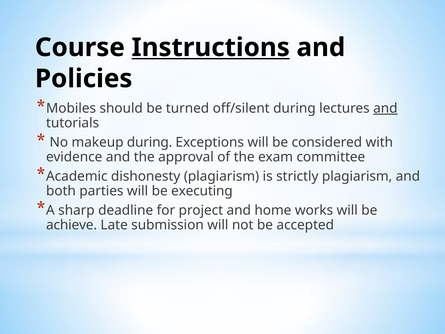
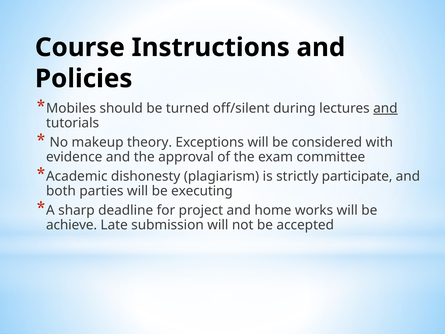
Instructions underline: present -> none (211, 47)
makeup during: during -> theory (150, 142)
strictly plagiarism: plagiarism -> participate (357, 176)
